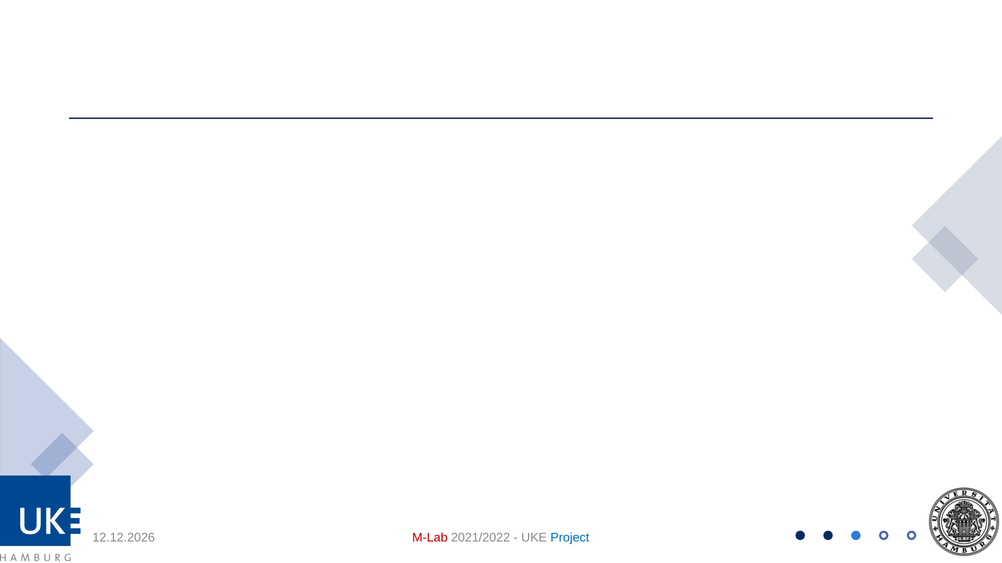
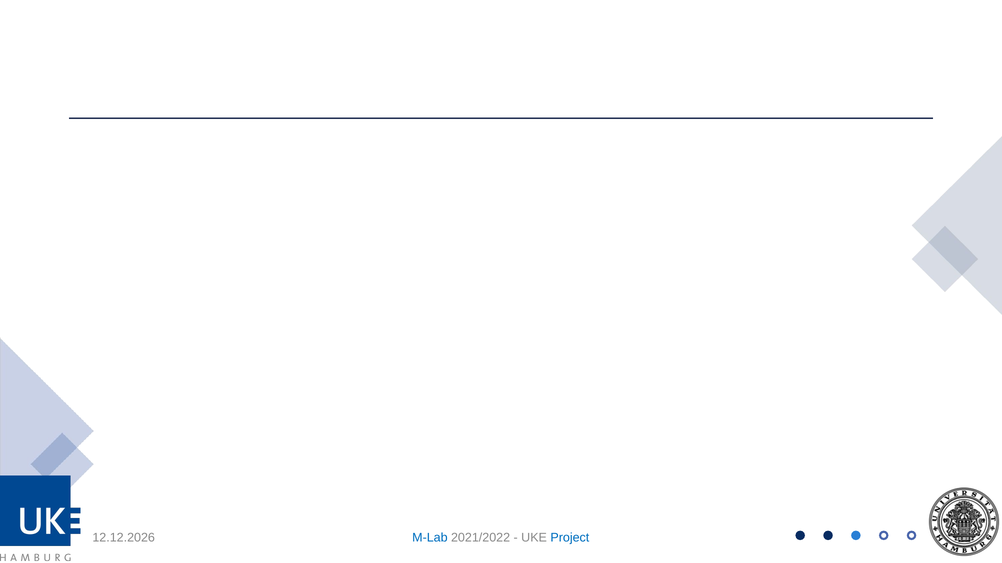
M-Lab colour: red -> blue (430, 538)
